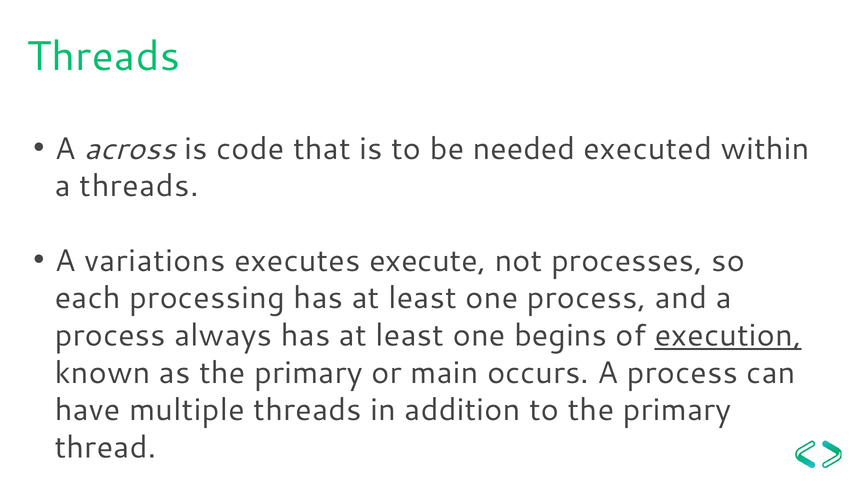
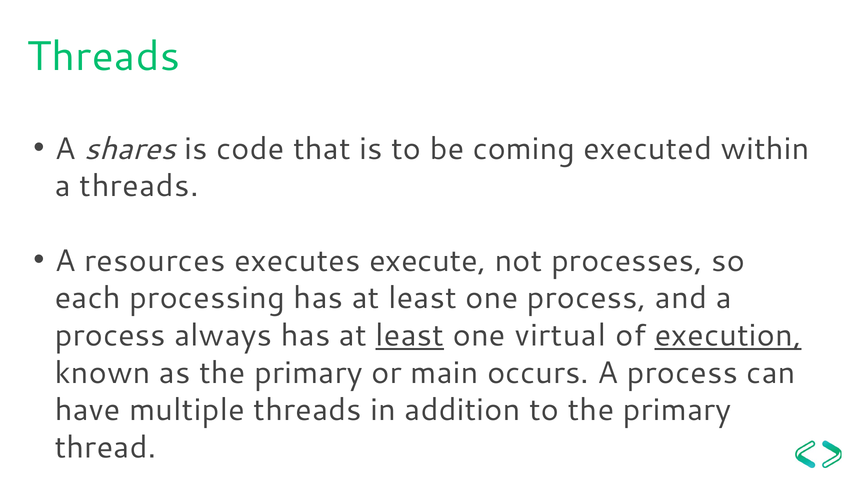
across: across -> shares (130, 149)
needed: needed -> coming (524, 149)
variations: variations -> resources (155, 261)
least underline: none -> present (410, 335)
begins: begins -> virtual (560, 335)
